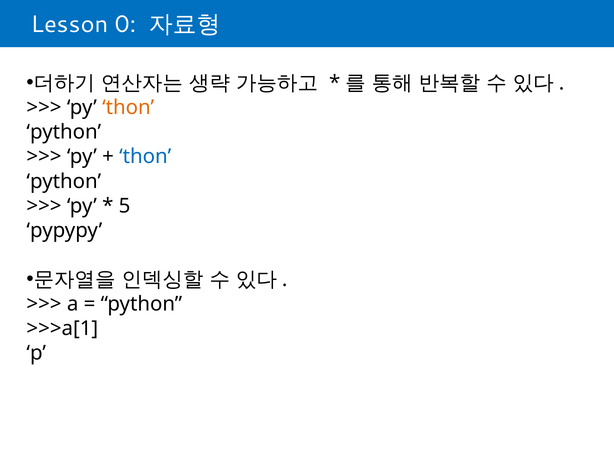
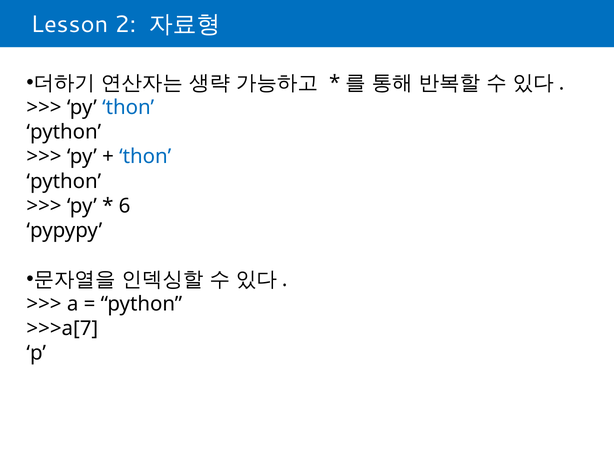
0: 0 -> 2 (126, 24)
thon colour: orange -> blue (128, 108)
5: 5 -> 6 (125, 206)
>>>a[1: >>>a[1 -> >>>a[7 (62, 329)
